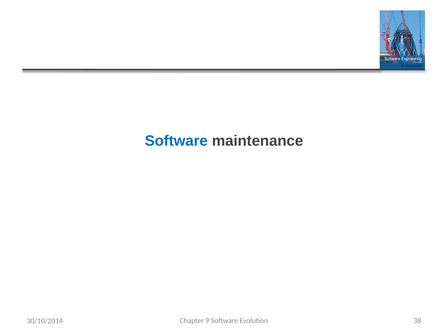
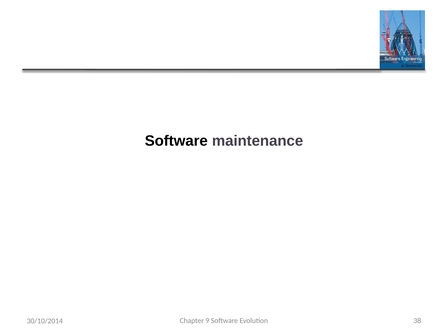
Software colour: blue -> black (176, 141)
